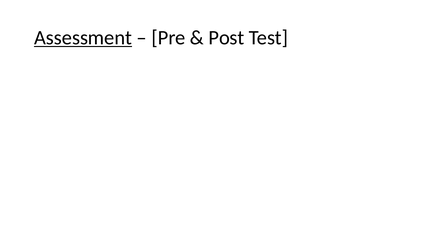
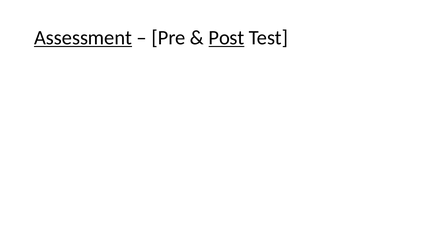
Post underline: none -> present (226, 38)
